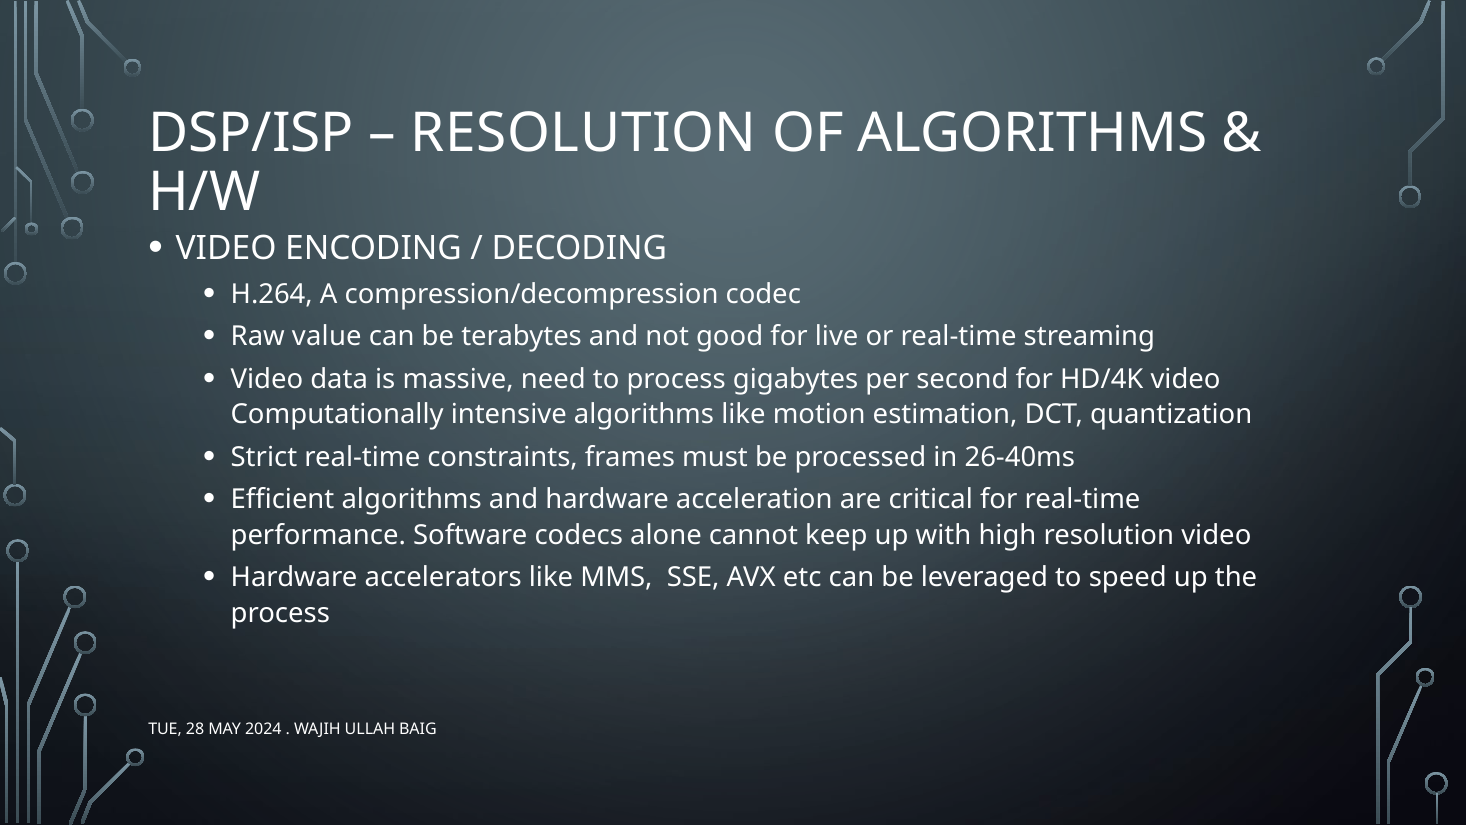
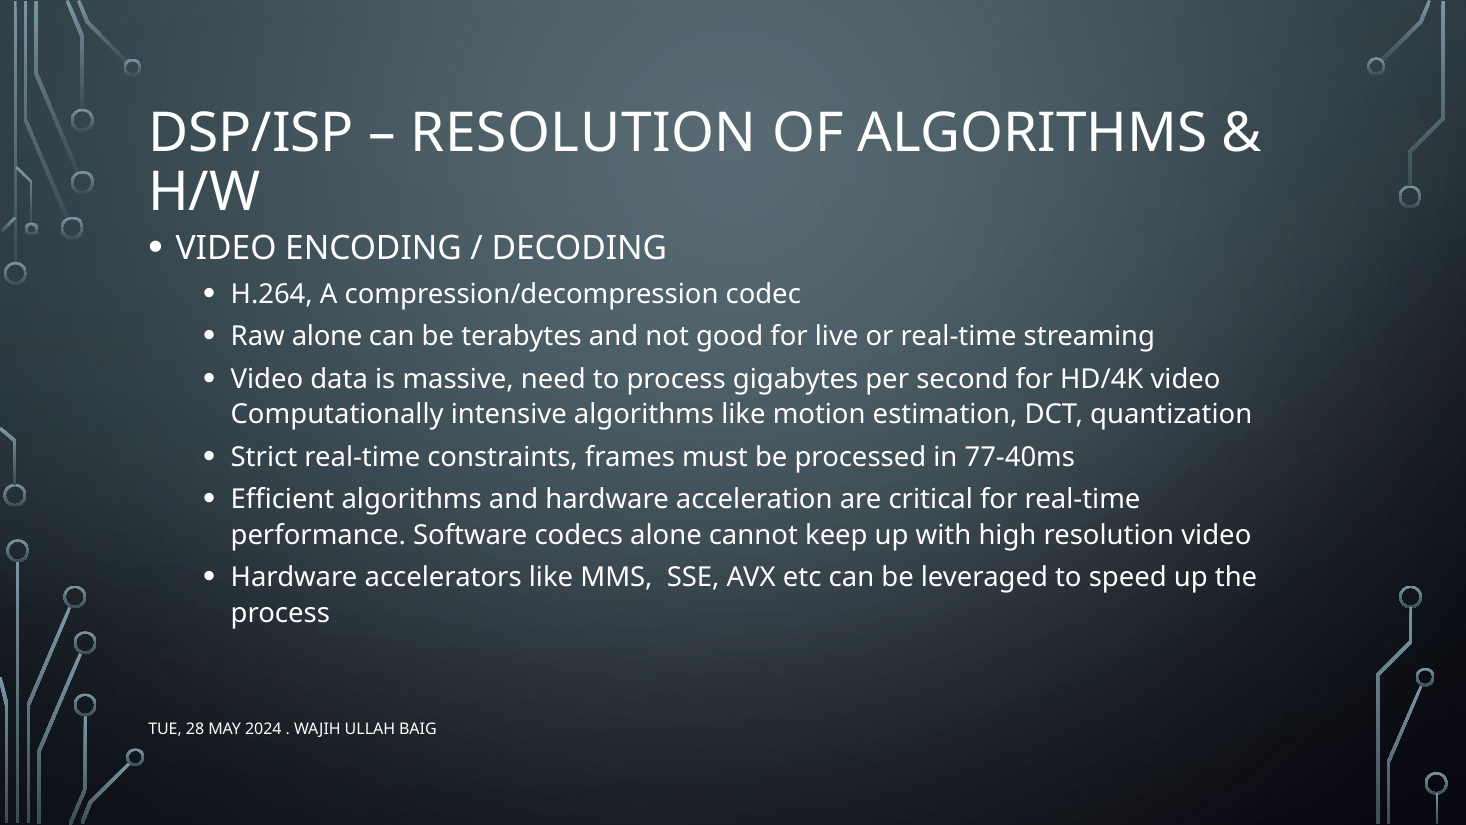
Raw value: value -> alone (327, 337)
26-40ms: 26-40ms -> 77-40ms (1020, 457)
